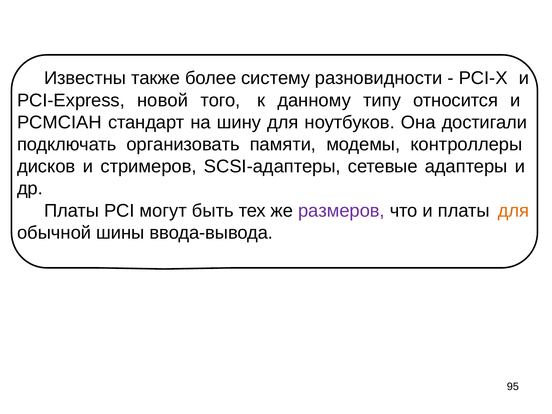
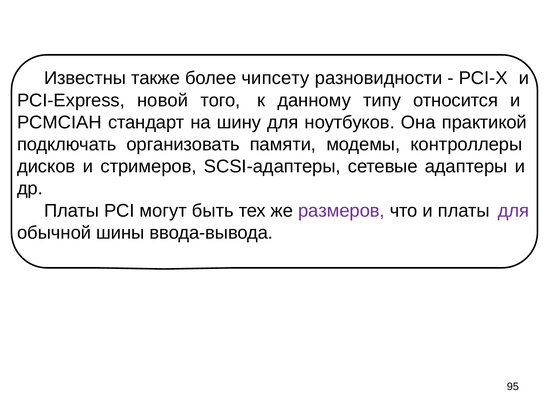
систему: систему -> чипсету (275, 78)
достигали: достигали -> практикой (484, 122)
для colour: orange -> purple (513, 211)
